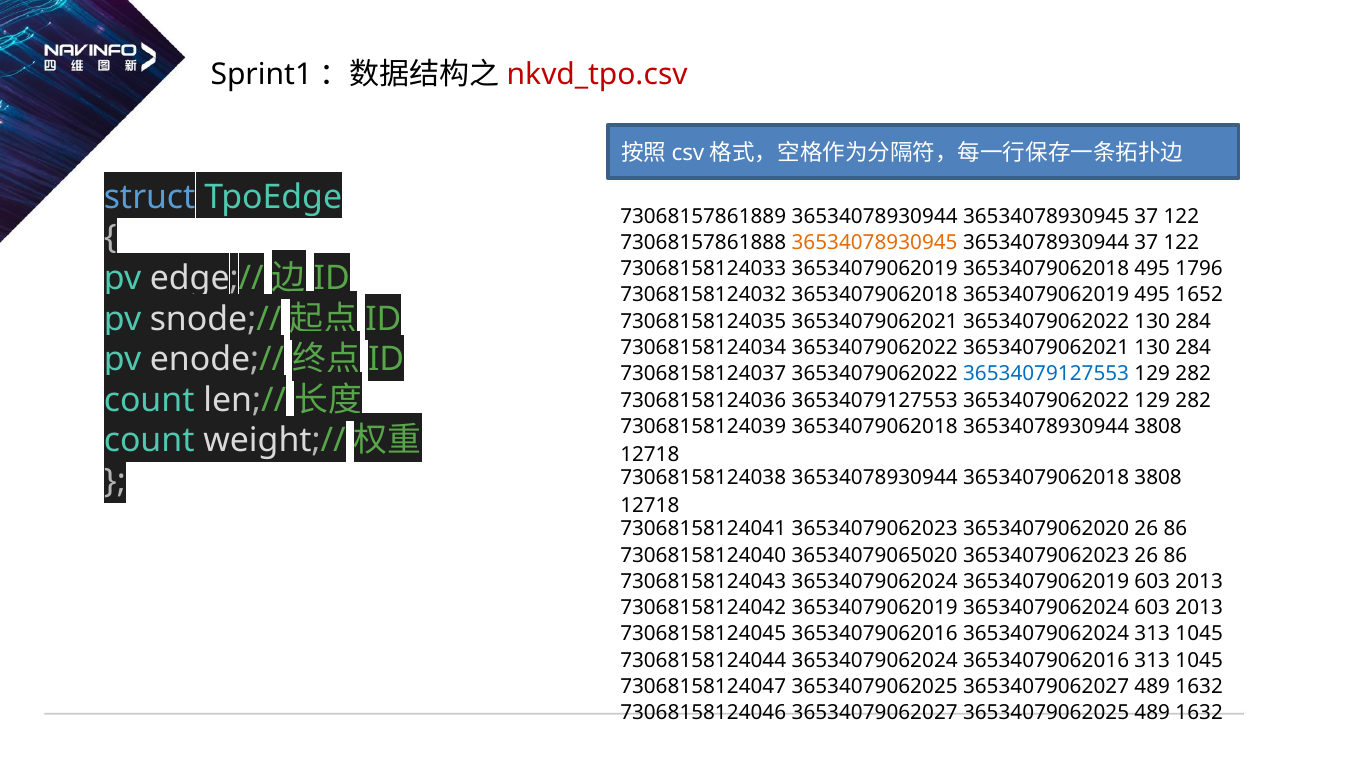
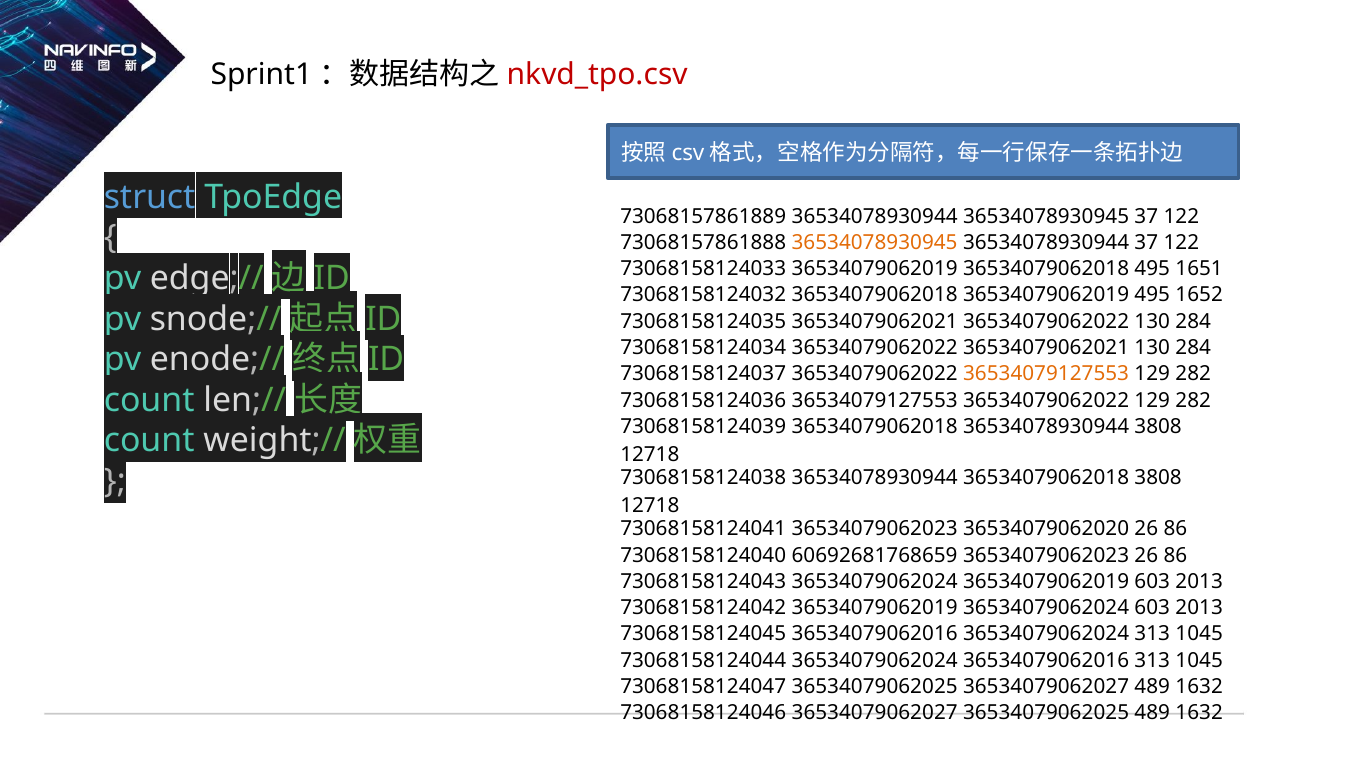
1796: 1796 -> 1651 (1199, 269)
36534079127553 colour: blue -> orange (1046, 374)
36534079065020: 36534079065020 -> 60692681768659 (875, 555)
